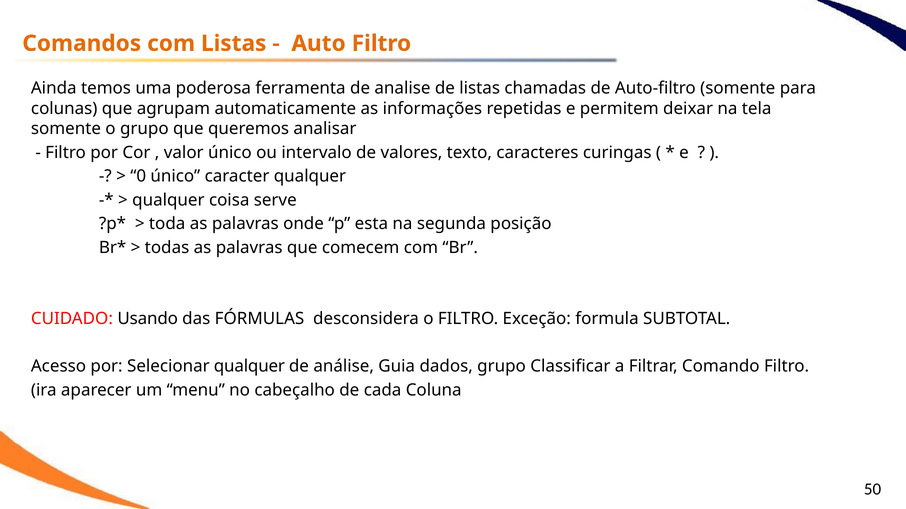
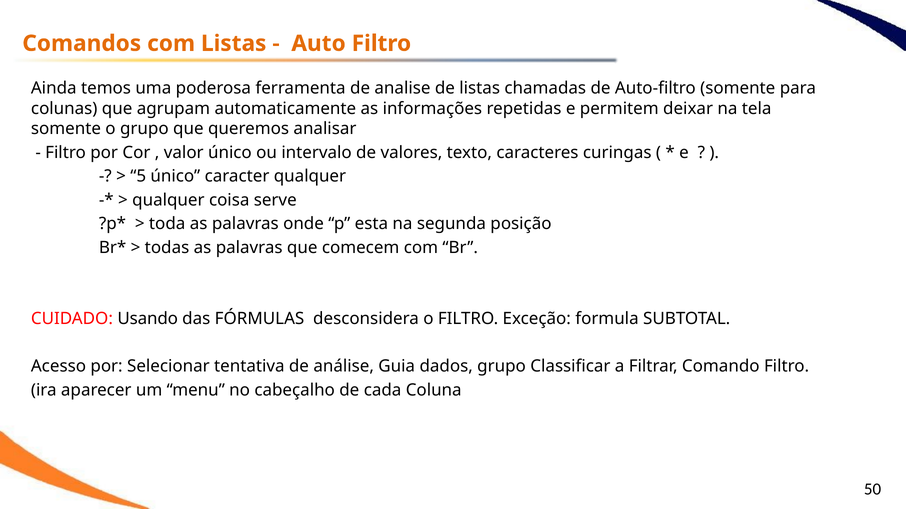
0: 0 -> 5 (138, 177)
Selecionar qualquer: qualquer -> tentativa (249, 367)
